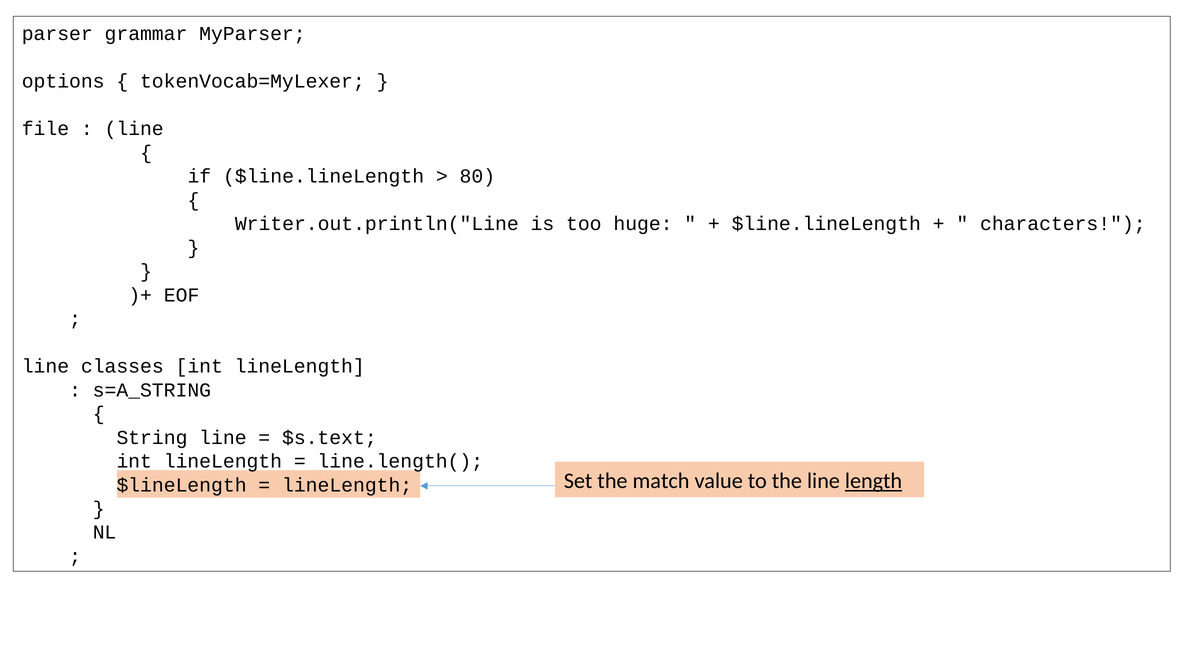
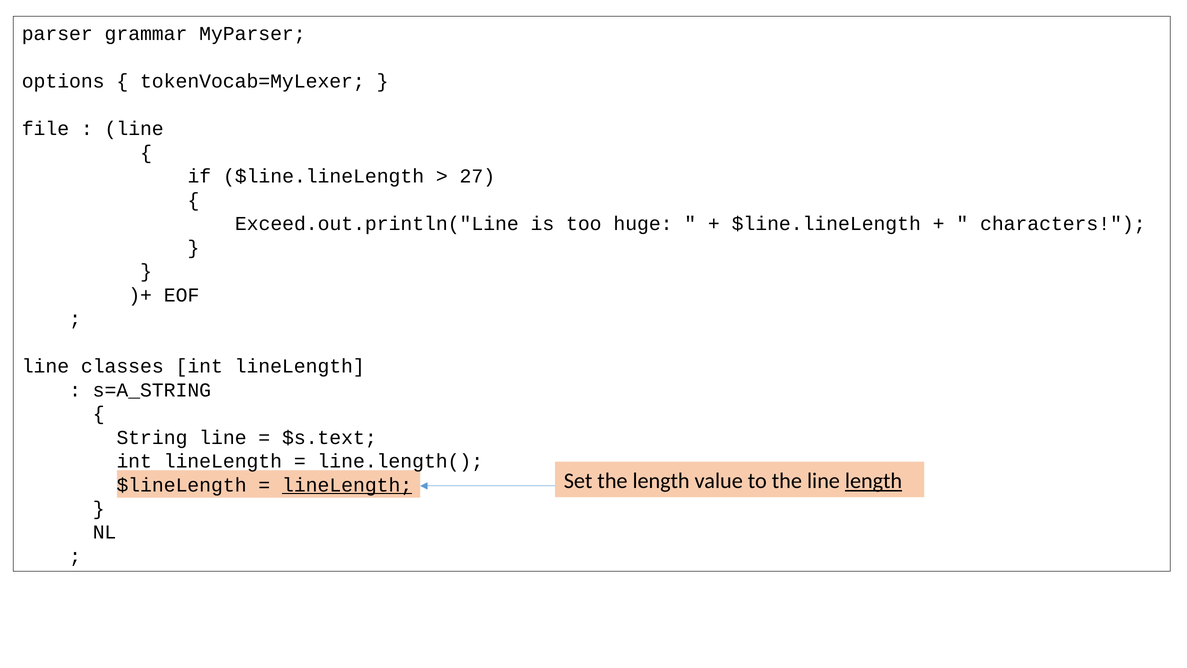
80: 80 -> 27 (477, 176)
Writer.out.println("Line: Writer.out.println("Line -> Exceed.out.println("Line (377, 224)
the match: match -> length (661, 481)
lineLength underline: none -> present (347, 485)
